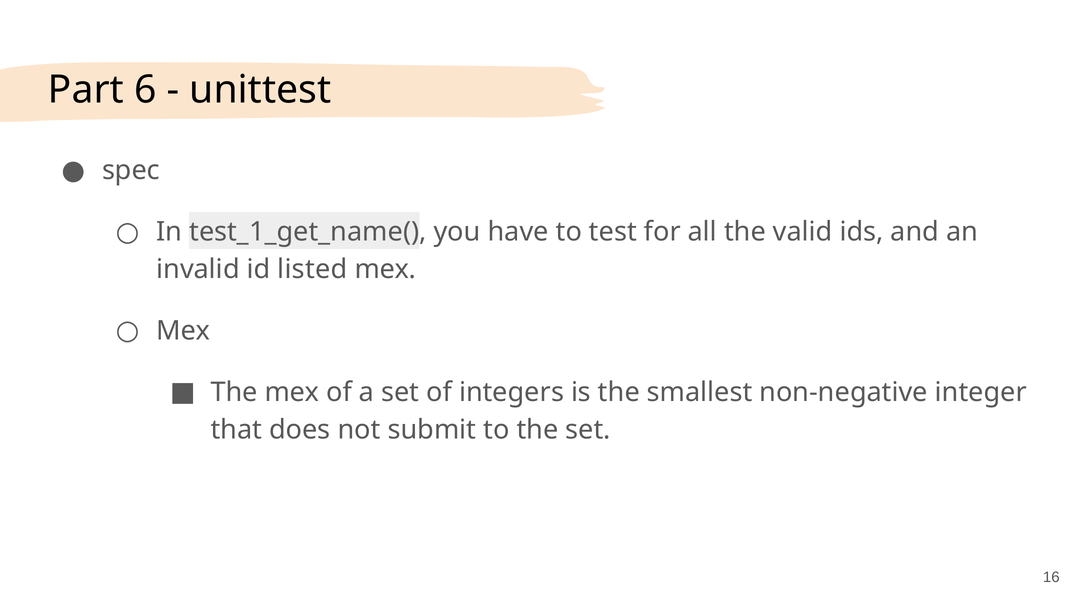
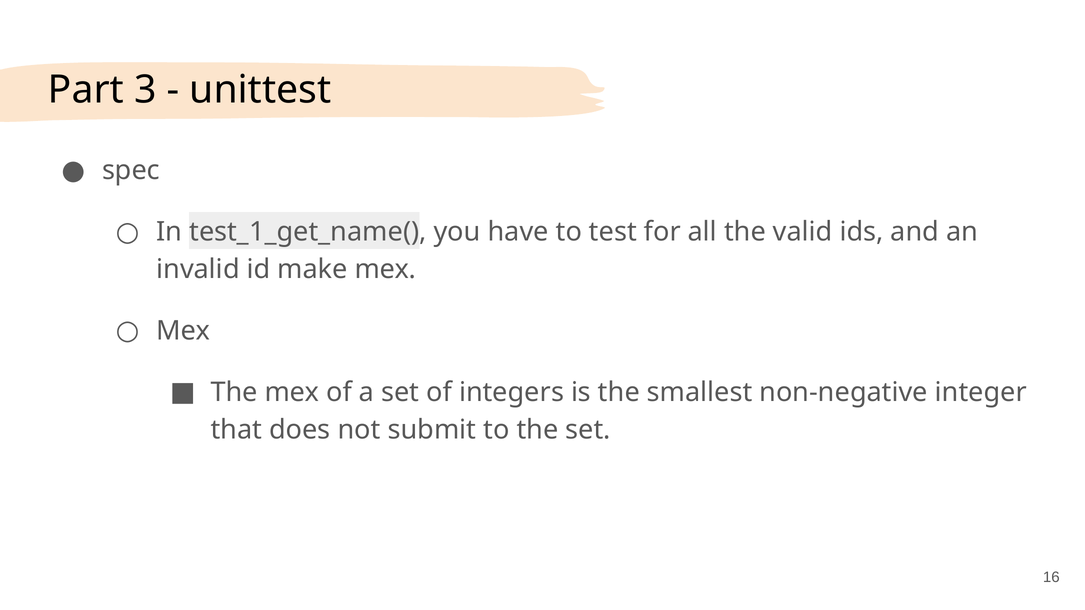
6: 6 -> 3 (145, 90)
listed: listed -> make (313, 270)
